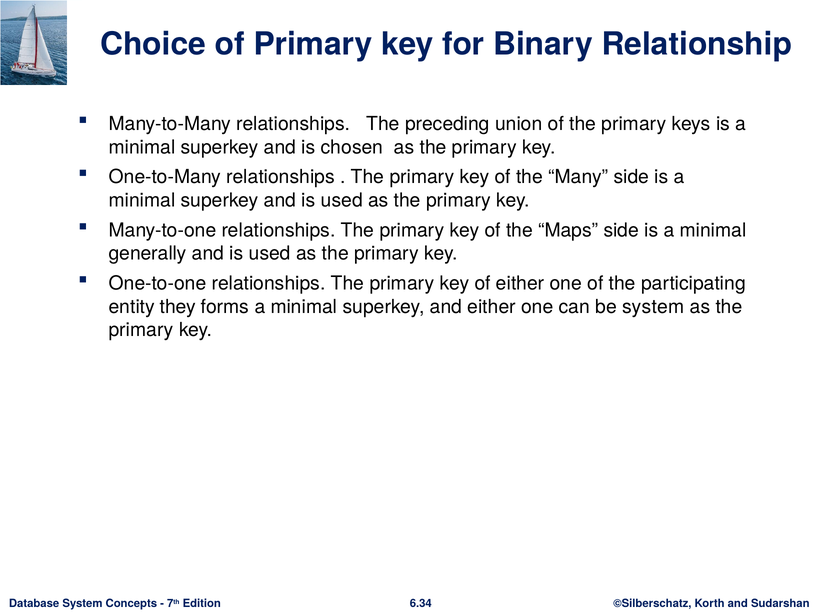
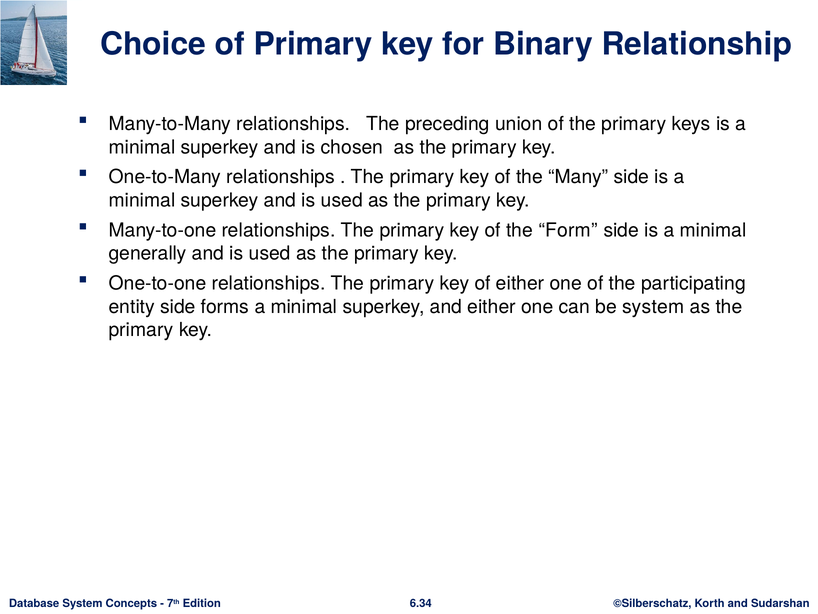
Maps: Maps -> Form (568, 230)
entity they: they -> side (178, 306)
